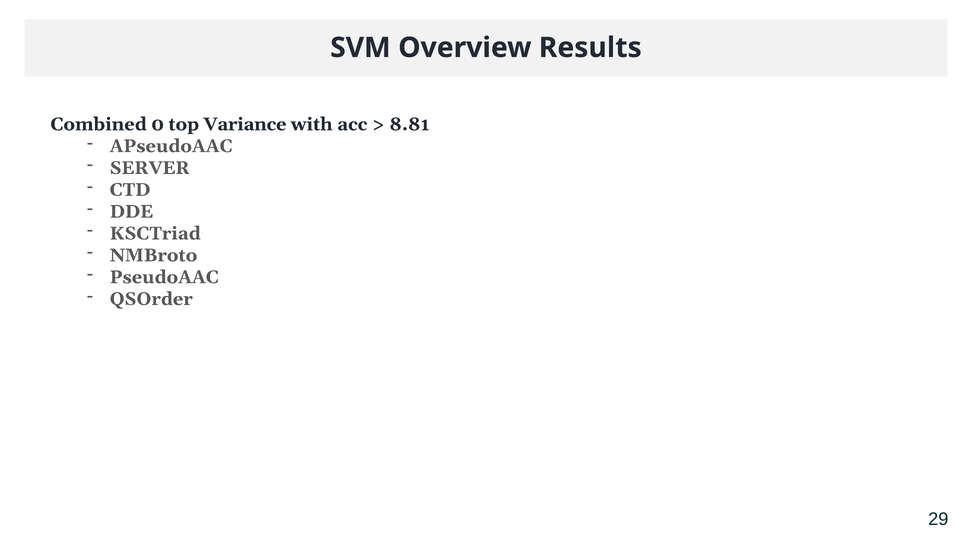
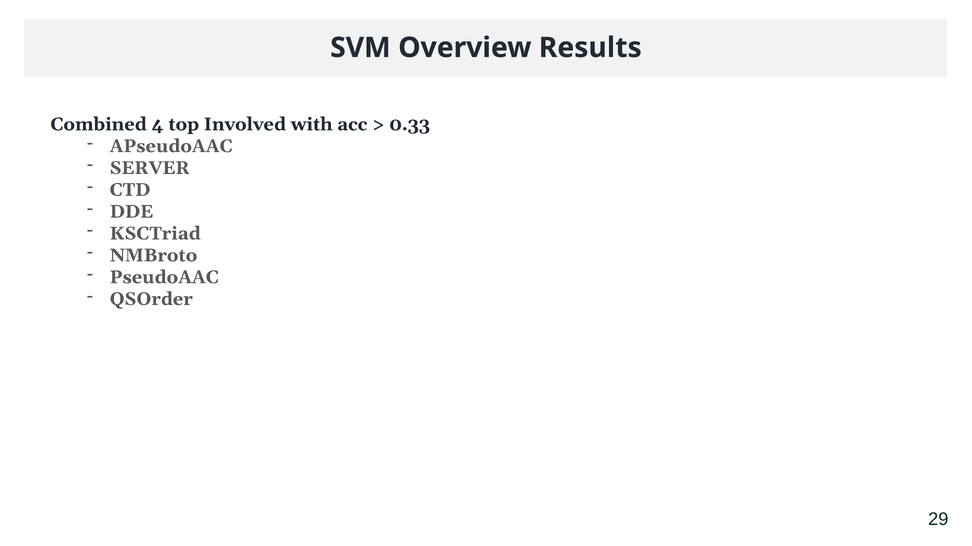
0: 0 -> 4 (157, 124)
Variance: Variance -> Involved (245, 124)
8.81: 8.81 -> 0.33 (410, 124)
